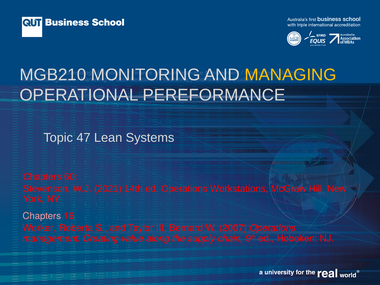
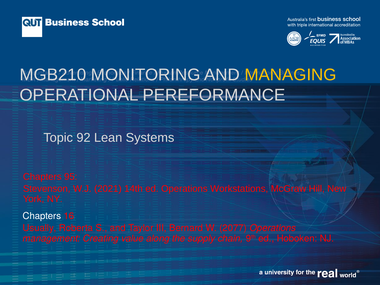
47: 47 -> 92 (83, 138)
60: 60 -> 95 (71, 177)
Chapters colour: pink -> white (42, 216)
Worker: Worker -> Usually (40, 228)
2007: 2007 -> 2077 (233, 228)
